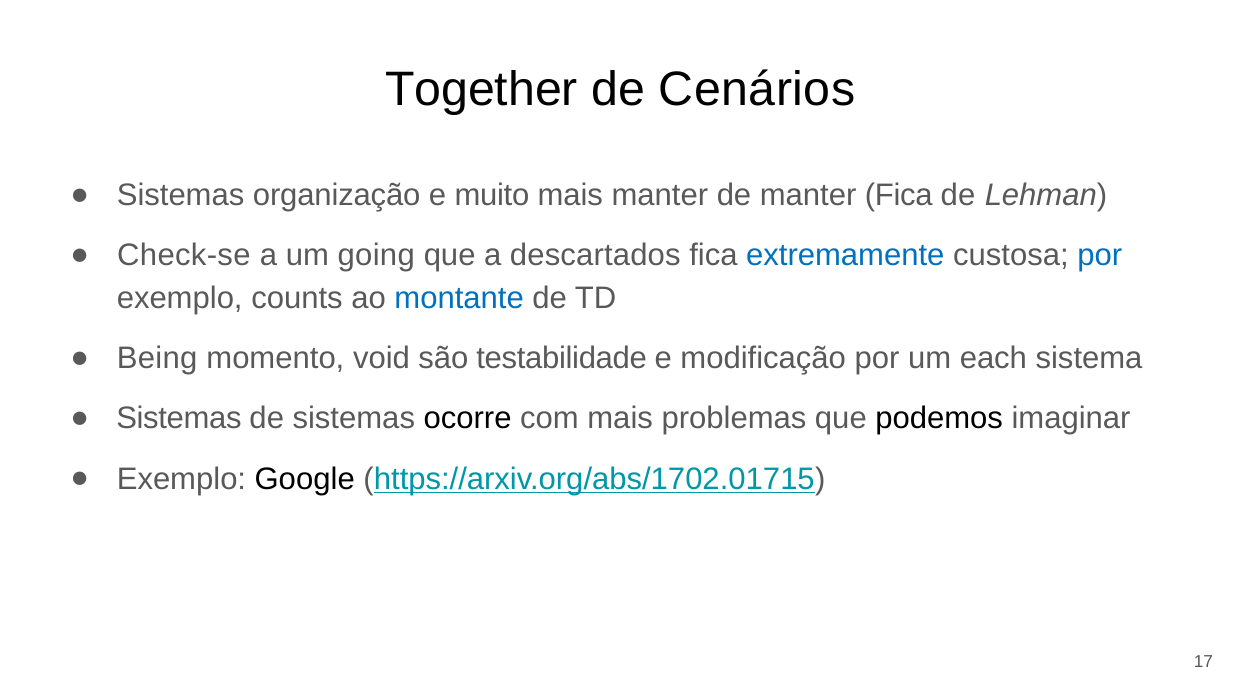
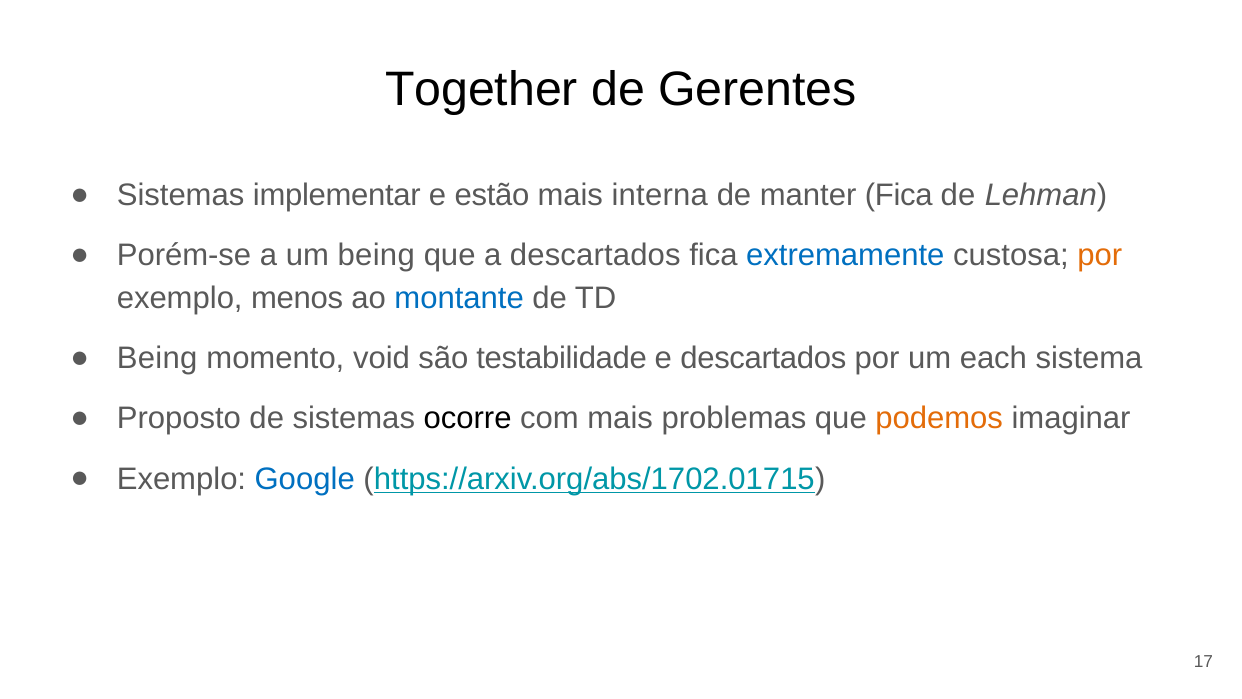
Cenários: Cenários -> Gerentes (757, 89)
organização: organização -> implementar (337, 195)
muito: muito -> estão (492, 195)
mais manter: manter -> interna (660, 195)
Check-se: Check-se -> Porém-se (184, 255)
um going: going -> being (376, 255)
por colour: blue -> orange (1100, 255)
counts: counts -> menos (297, 298)
e modificação: modificação -> descartados (763, 358)
Sistemas: Sistemas -> Proposto (179, 418)
podemos colour: black -> orange (939, 418)
Google colour: black -> blue (305, 479)
